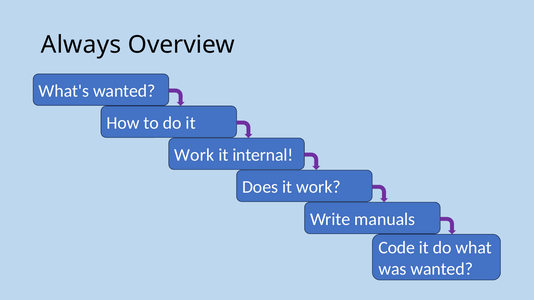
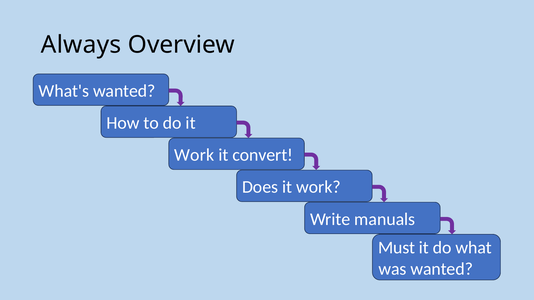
internal: internal -> convert (263, 155)
Code: Code -> Must (397, 248)
